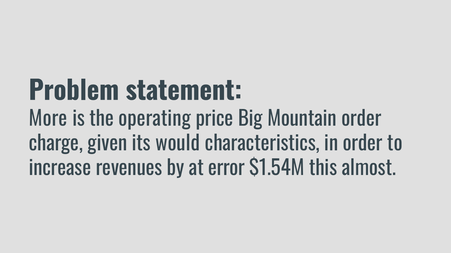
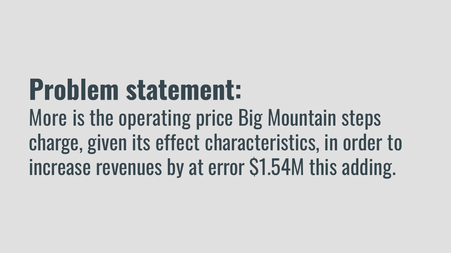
Mountain order: order -> steps (361, 119)
would: would -> effect (178, 144)
almost: almost -> adding (369, 169)
